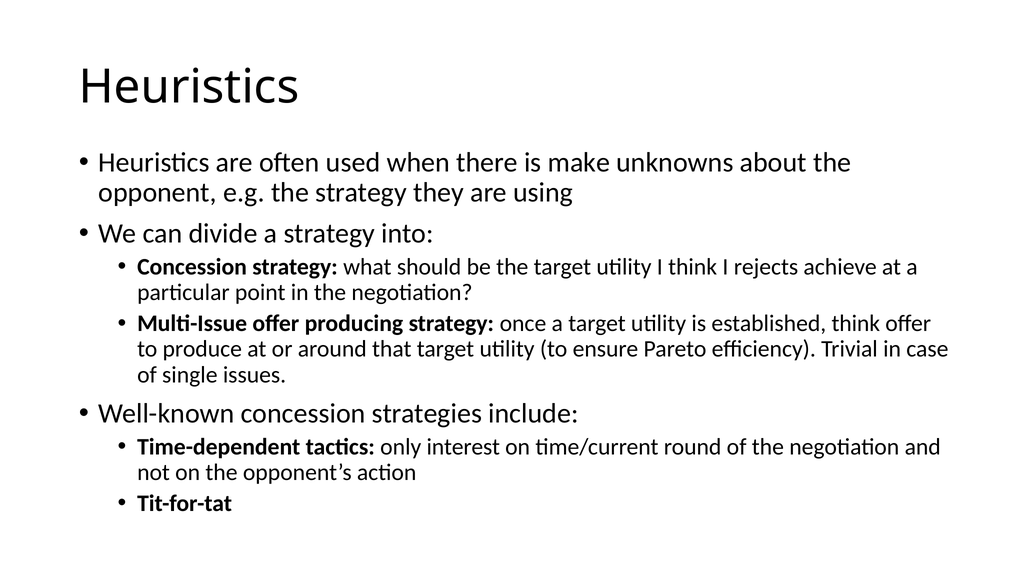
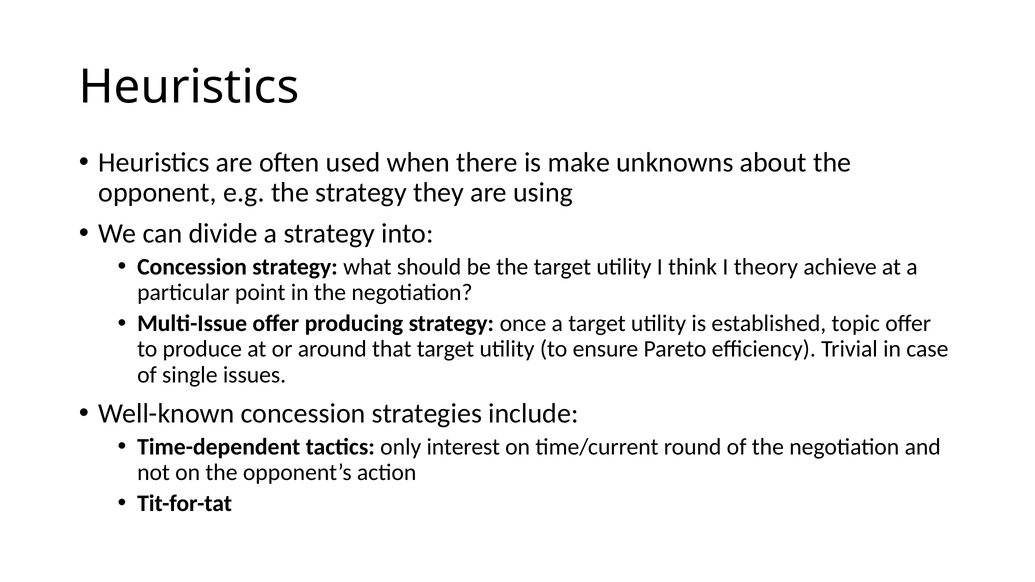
rejects: rejects -> theory (766, 267)
established think: think -> topic (856, 324)
